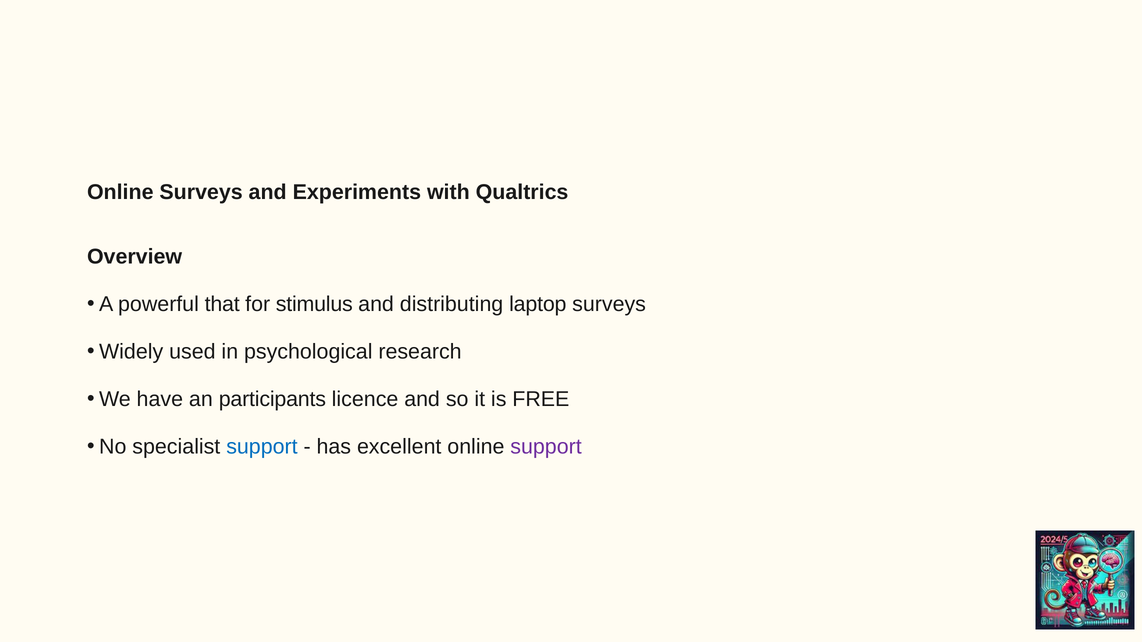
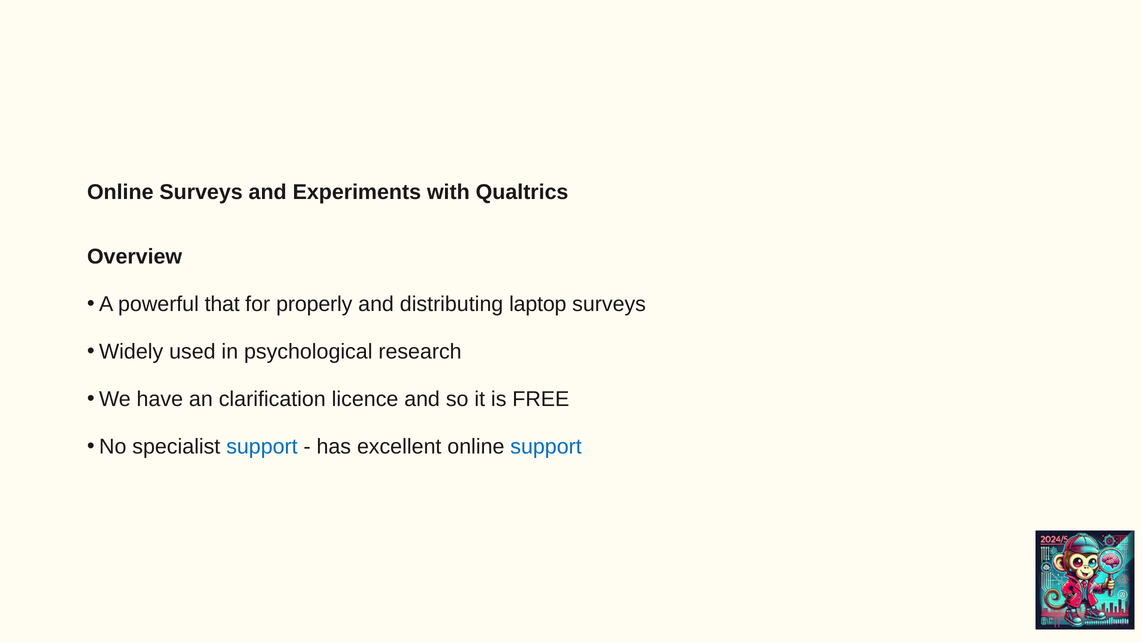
stimulus: stimulus -> properly (314, 304)
participants: participants -> clarification (272, 399)
support colour: purple -> blue (546, 447)
